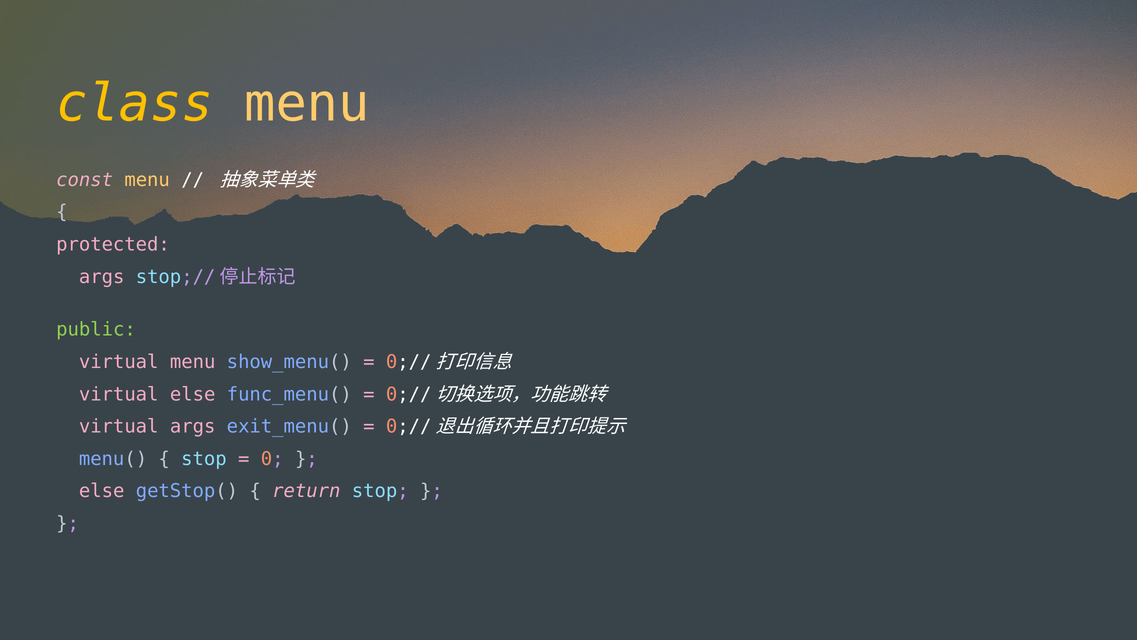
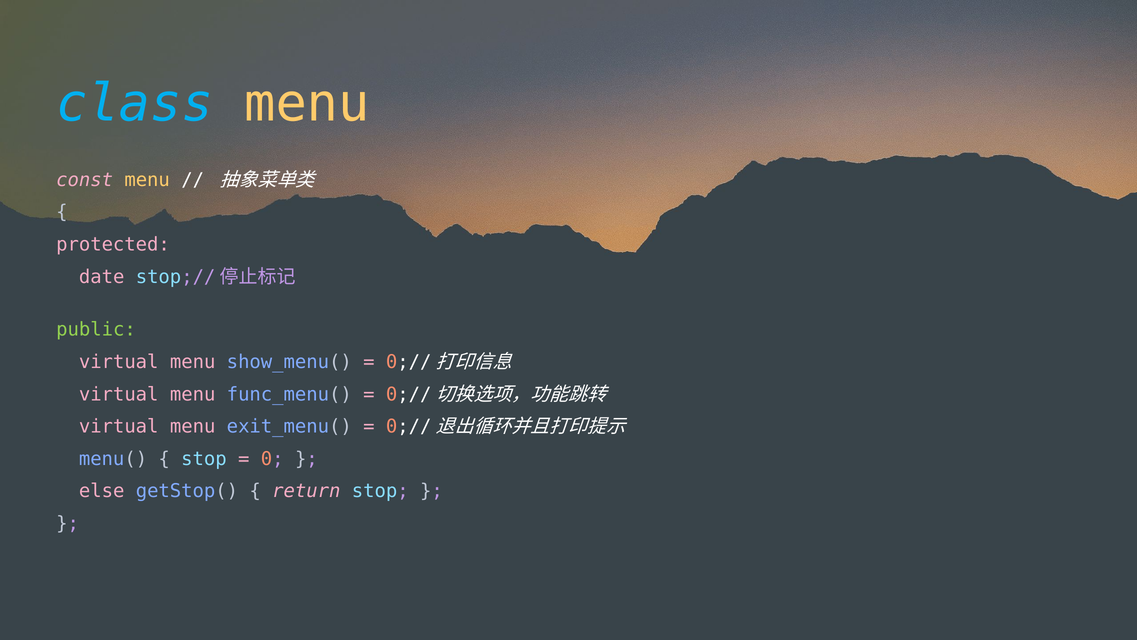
class colour: yellow -> light blue (135, 104)
args: args -> date (102, 277)
else: else -> menu (193, 394)
args: args -> menu (193, 426)
